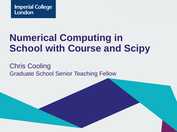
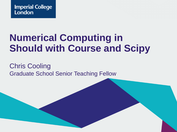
School: School -> Should (26, 49)
